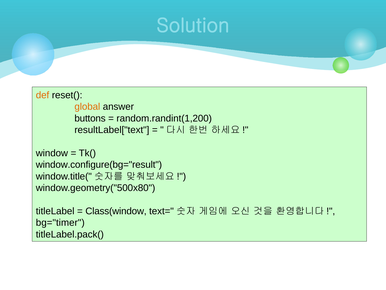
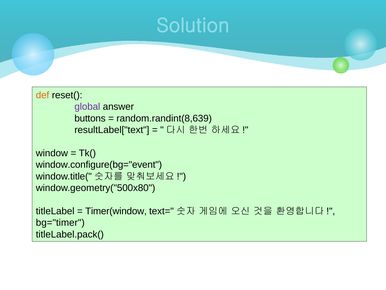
global colour: orange -> purple (87, 107)
random.randint(1,200: random.randint(1,200 -> random.randint(8,639 (164, 118)
window.configure(bg="result: window.configure(bg="result -> window.configure(bg="event (99, 165)
Class(window: Class(window -> Timer(window (116, 211)
